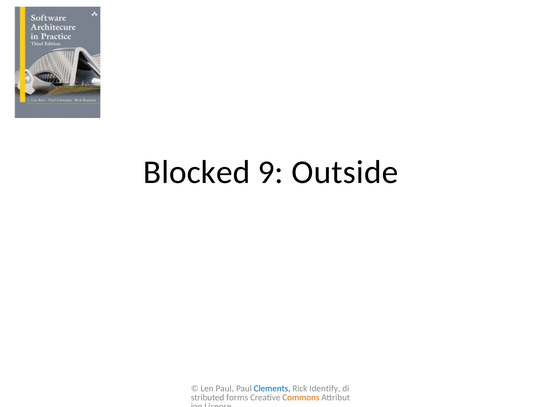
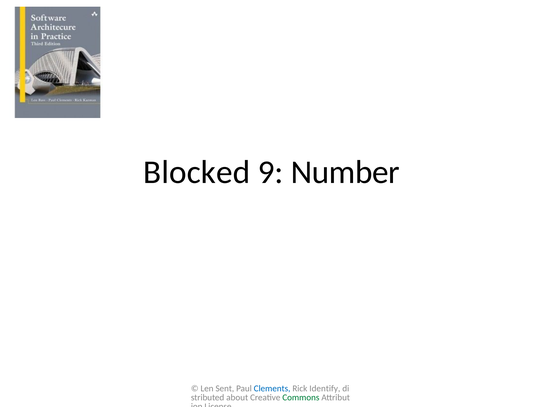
Outside: Outside -> Number (345, 172)
Len Paul: Paul -> Sent (225, 389)
forms: forms -> about (237, 398)
Commons colour: orange -> green (301, 398)
